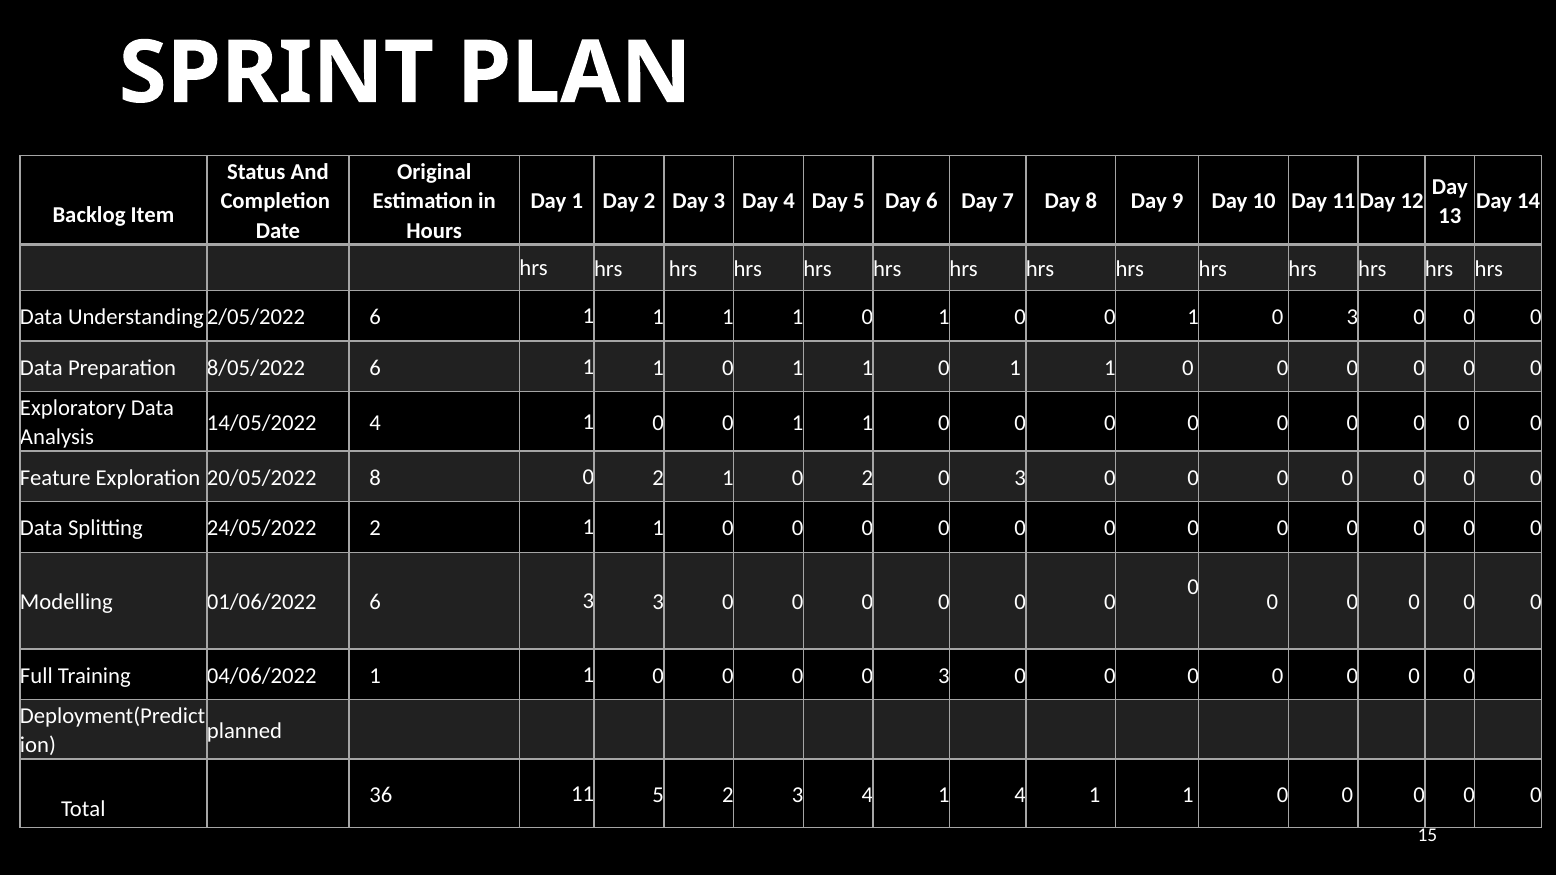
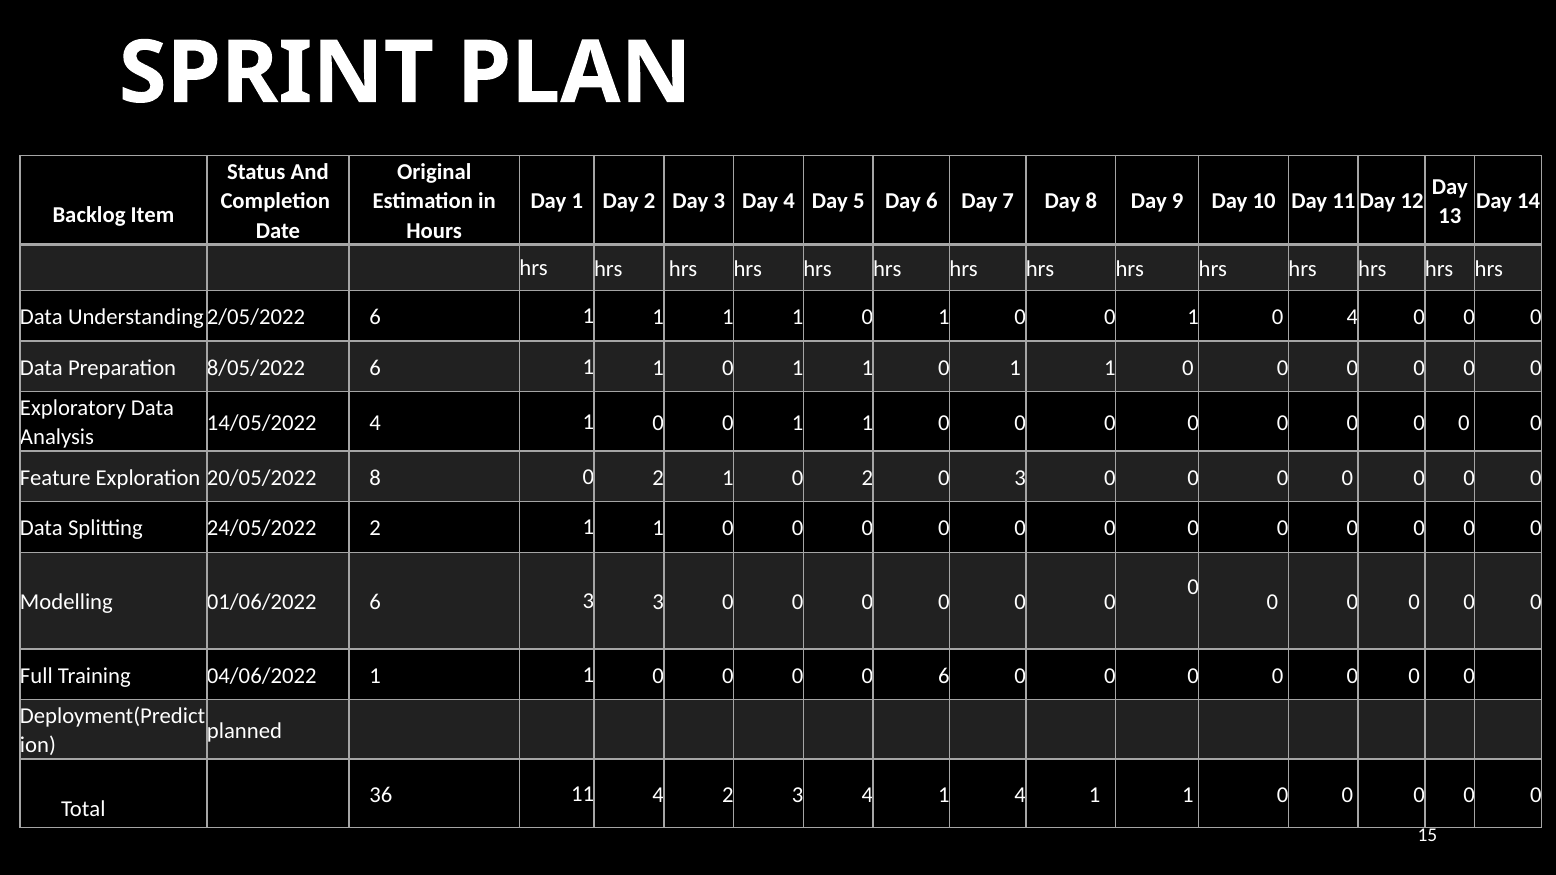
1 0 3: 3 -> 4 (1352, 317)
0 0 3: 3 -> 6 (944, 676)
11 5: 5 -> 4 (658, 795)
